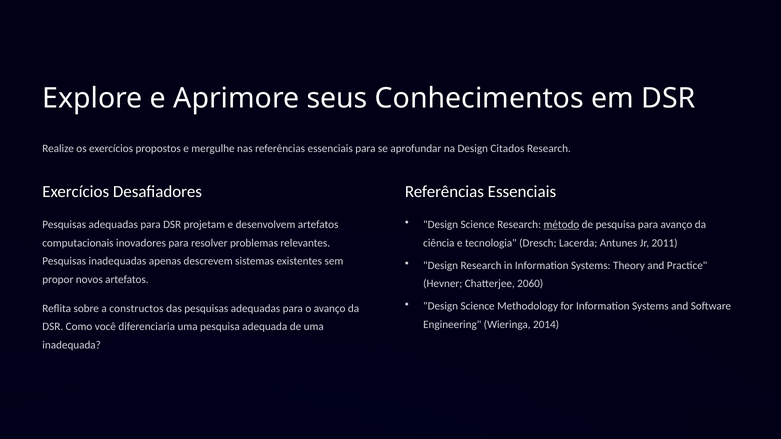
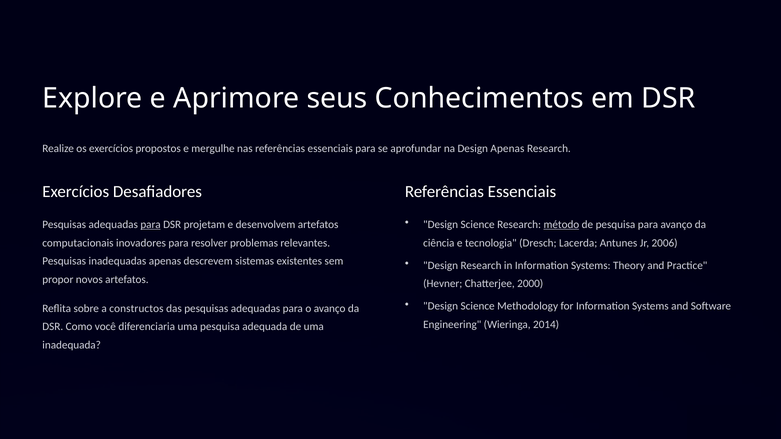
Design Citados: Citados -> Apenas (507, 149)
para underline: none -> present (151, 225)
2011: 2011 -> 2006 (665, 243)
2060: 2060 -> 2000 (530, 284)
